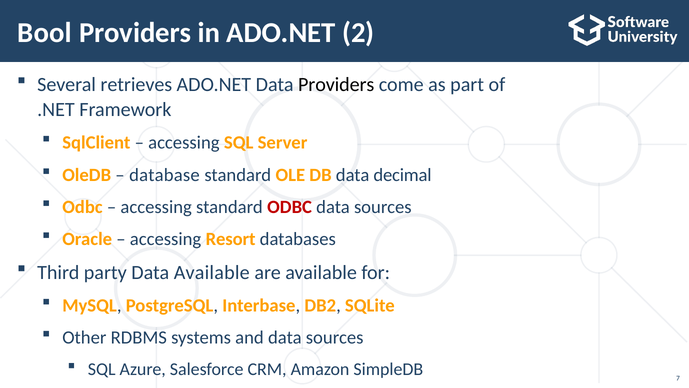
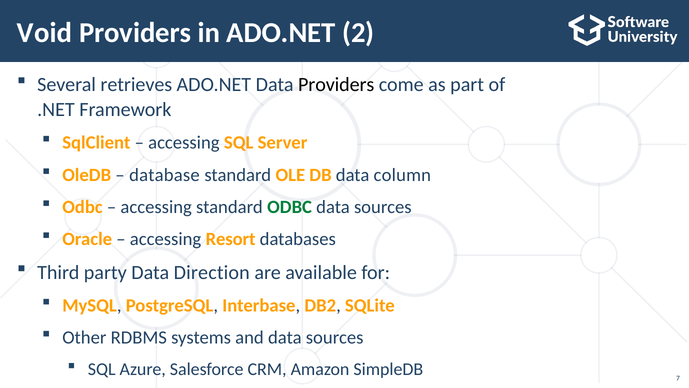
Bool: Bool -> Void (45, 33)
decimal: decimal -> column (402, 175)
ODBC colour: red -> green (290, 207)
Data Available: Available -> Direction (212, 272)
